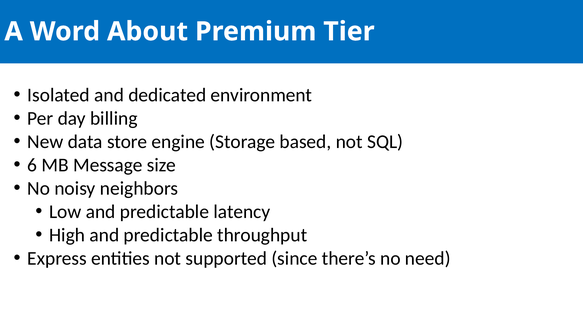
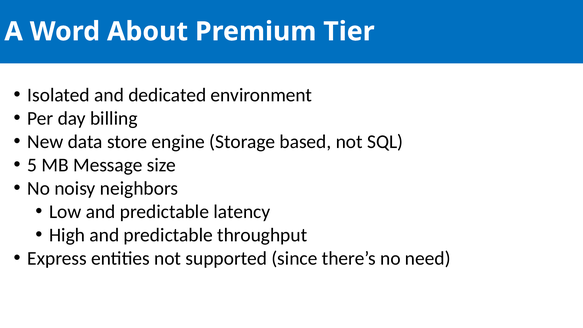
6: 6 -> 5 (32, 165)
